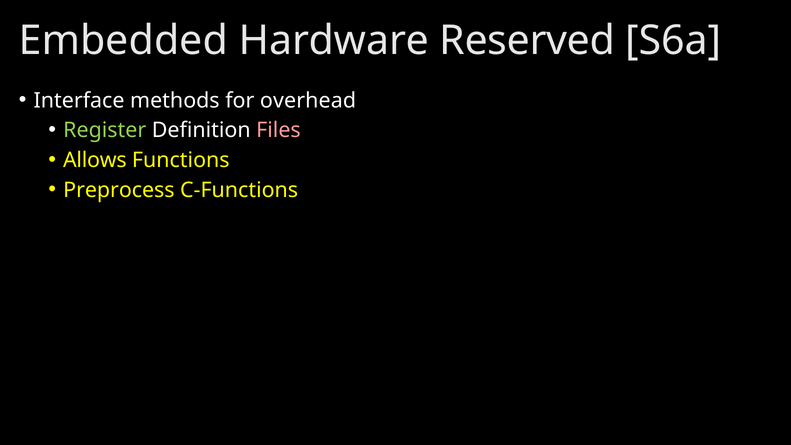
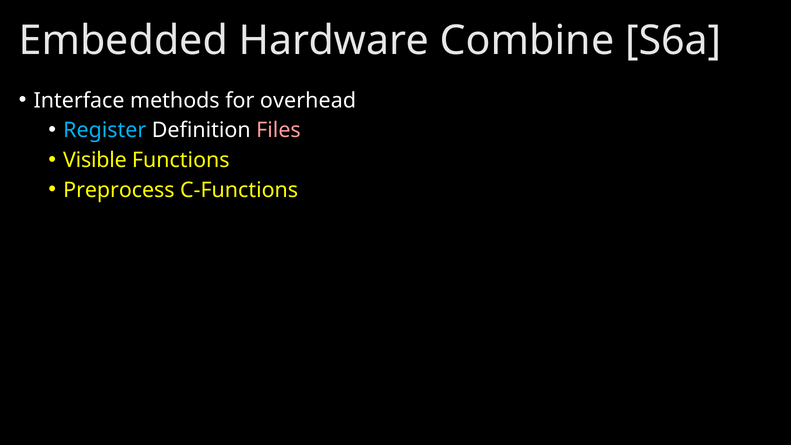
Reserved: Reserved -> Combine (527, 41)
Register colour: light green -> light blue (105, 130)
Allows: Allows -> Visible (95, 160)
